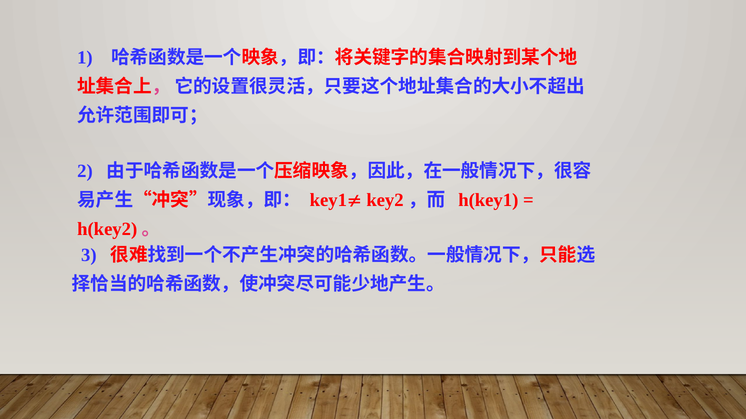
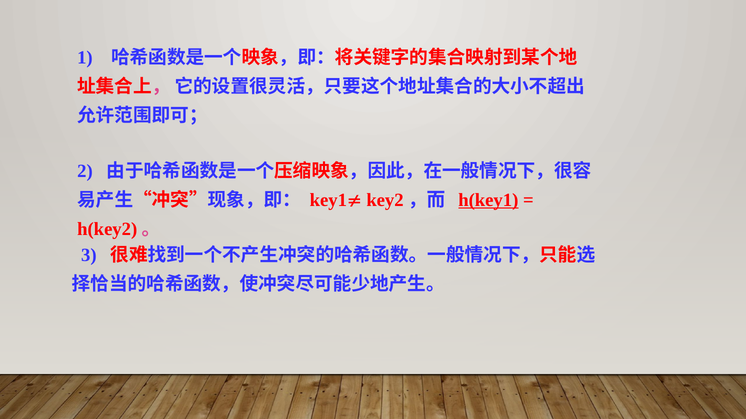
h(key1 underline: none -> present (488, 200)
